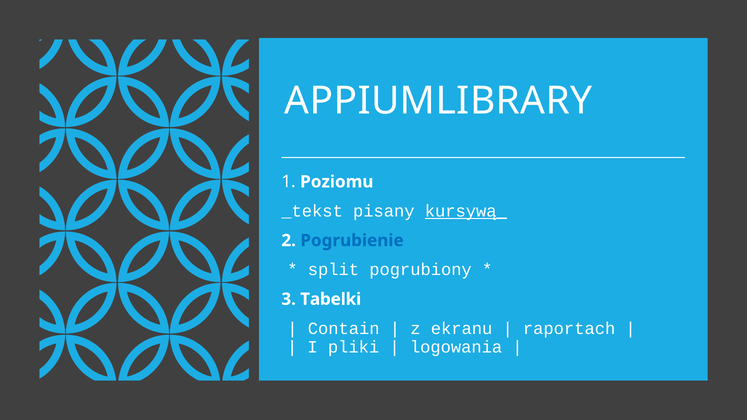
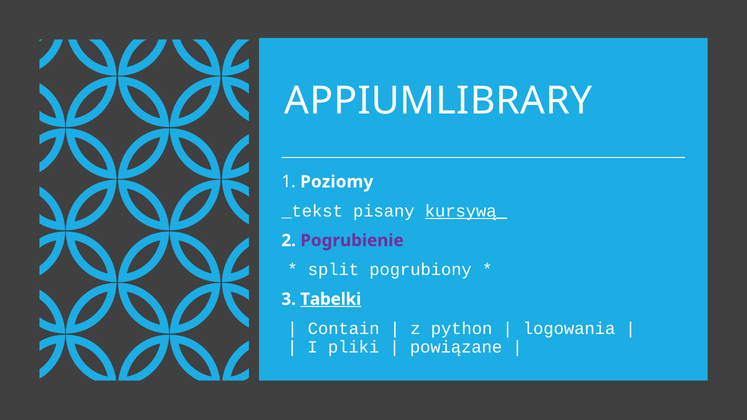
Poziomu: Poziomu -> Poziomy (337, 182)
Pogrubienie colour: blue -> purple (352, 241)
Tabelki underline: none -> present (331, 299)
ekranu: ekranu -> python (462, 329)
raportach: raportach -> logowania (569, 329)
logowania: logowania -> powiązane (456, 347)
